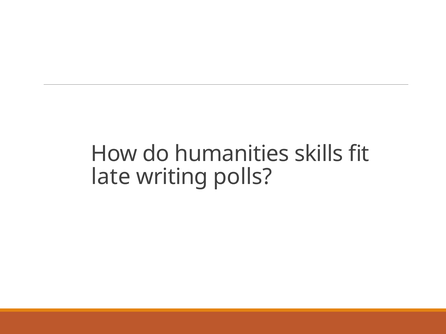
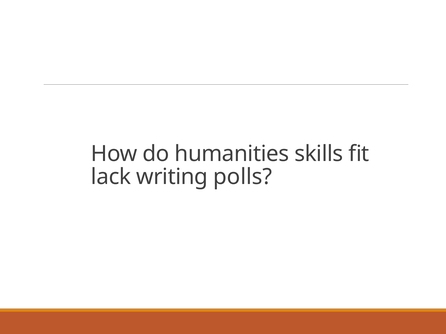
late: late -> lack (111, 177)
